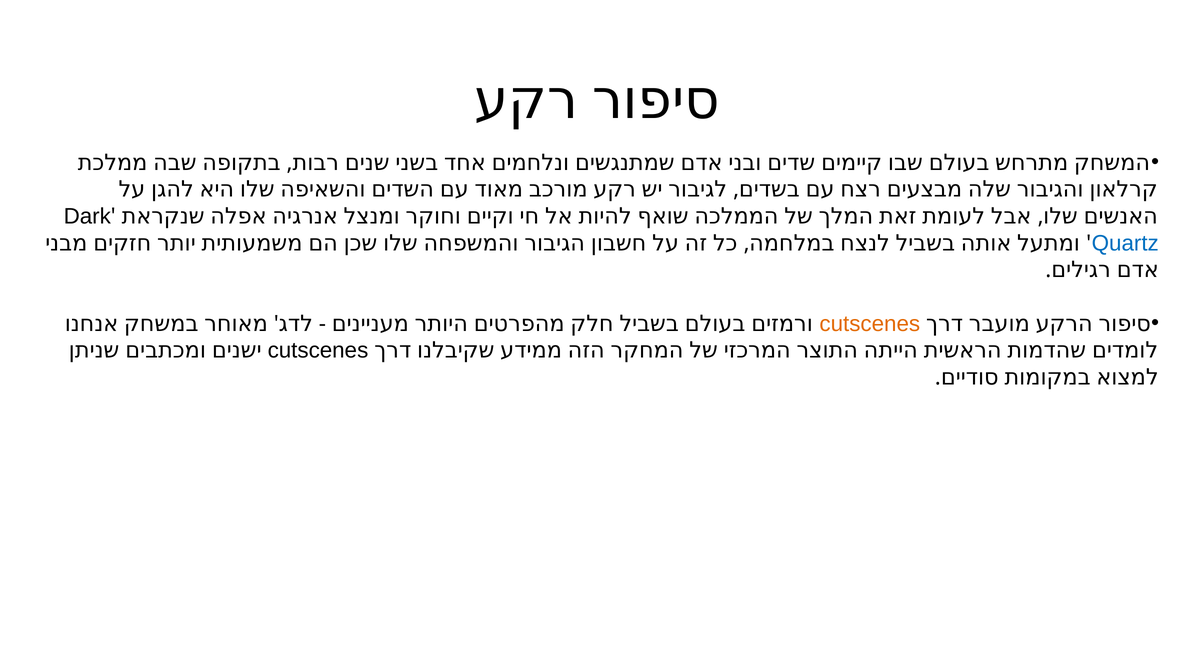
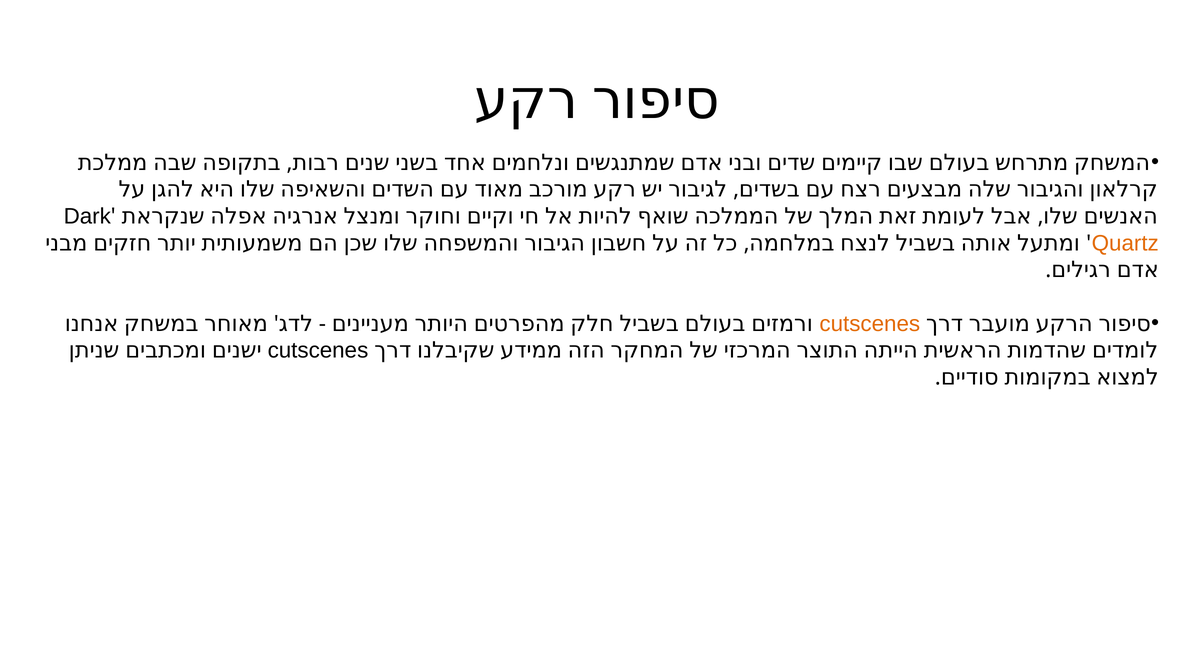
Quartz colour: blue -> orange (1125, 243)
